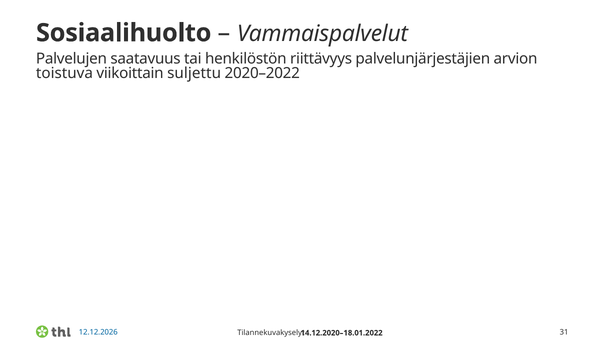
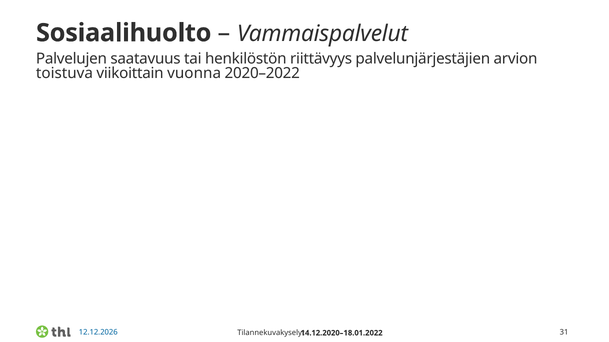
suljettu: suljettu -> vuonna (194, 74)
